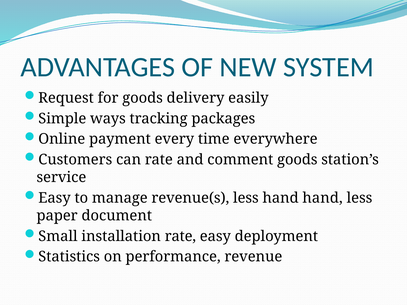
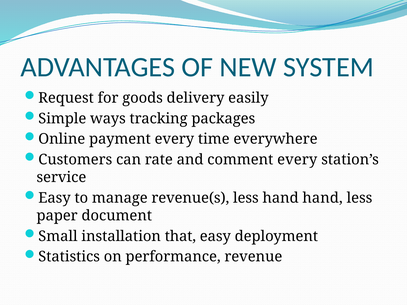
comment goods: goods -> every (297, 160)
installation rate: rate -> that (180, 236)
